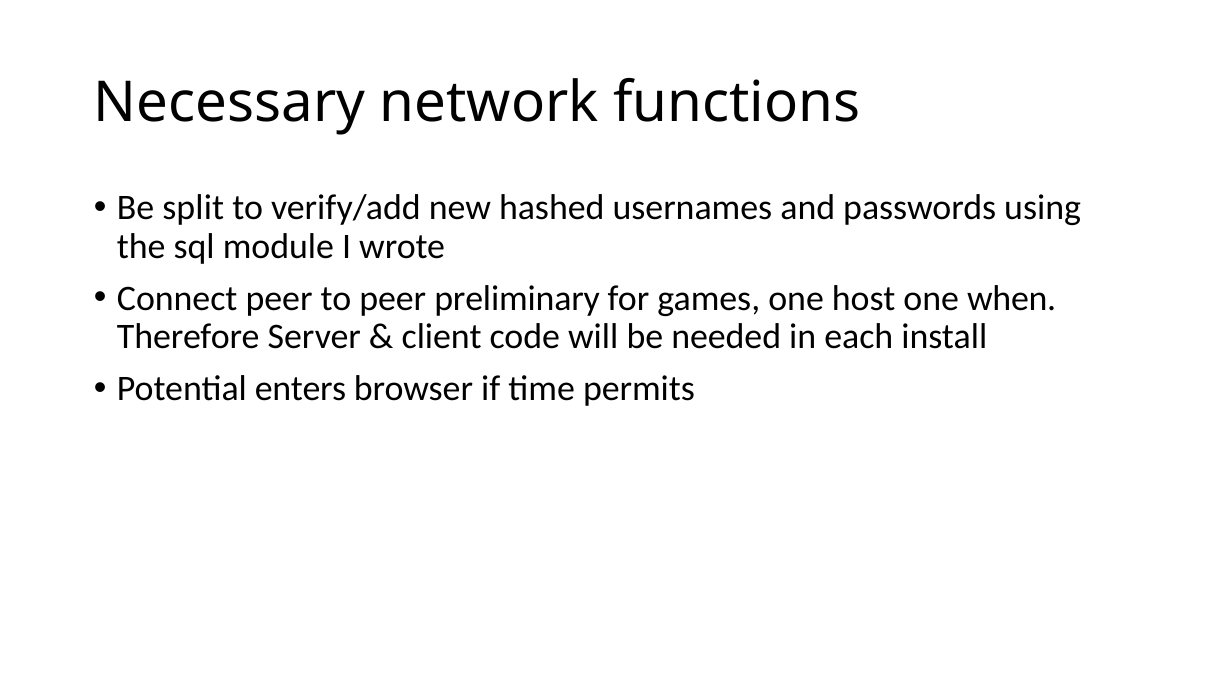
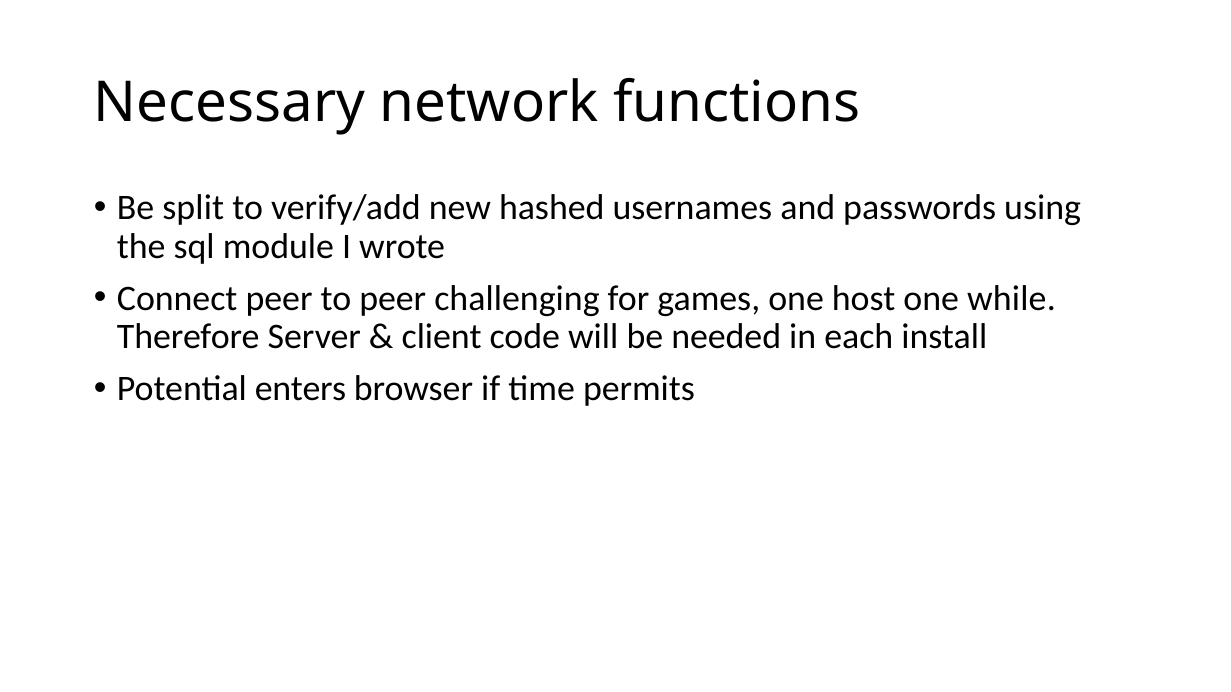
preliminary: preliminary -> challenging (517, 299)
when: when -> while (1011, 299)
